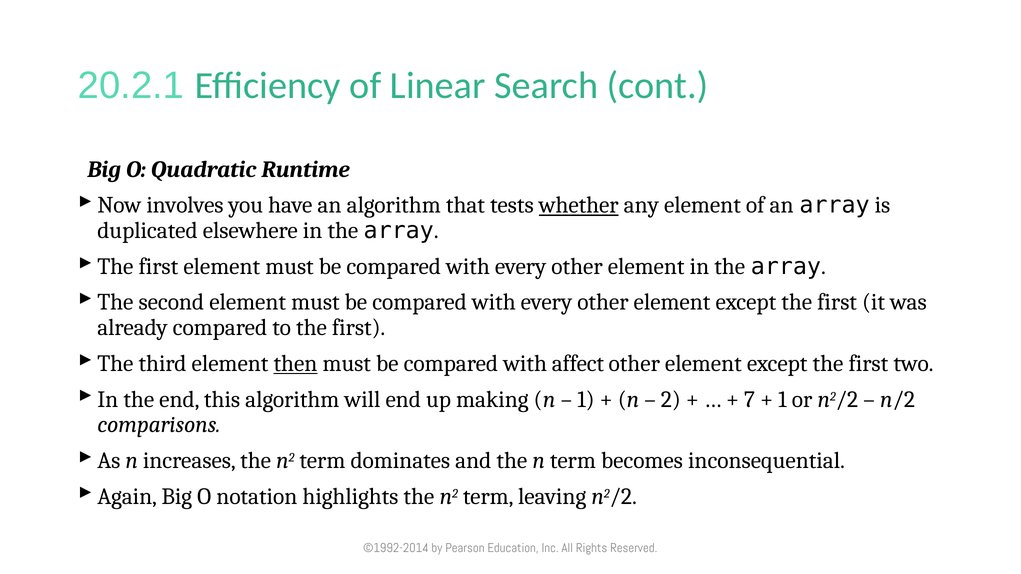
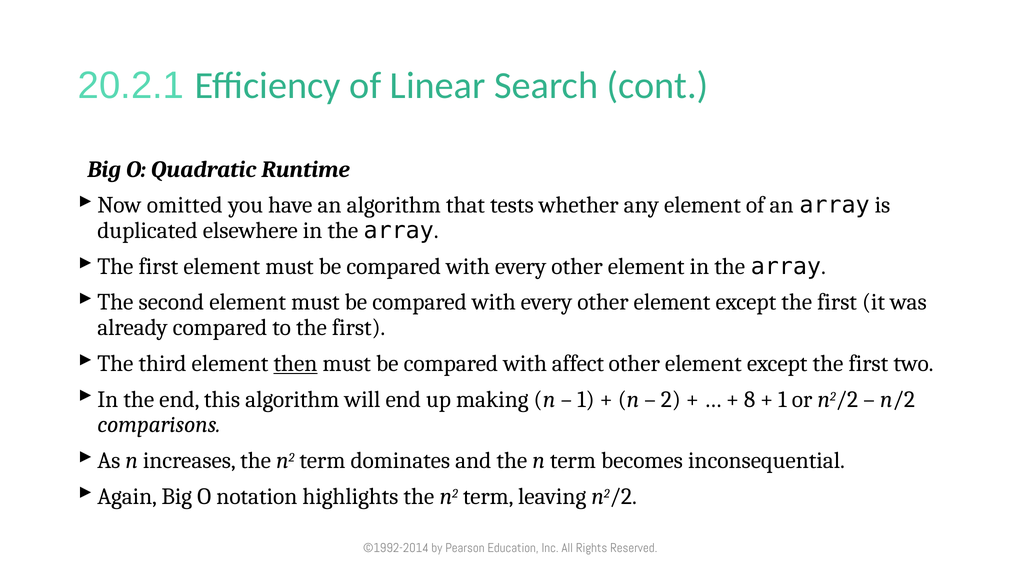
involves: involves -> omitted (185, 205)
whether underline: present -> none (579, 205)
7: 7 -> 8 (750, 400)
